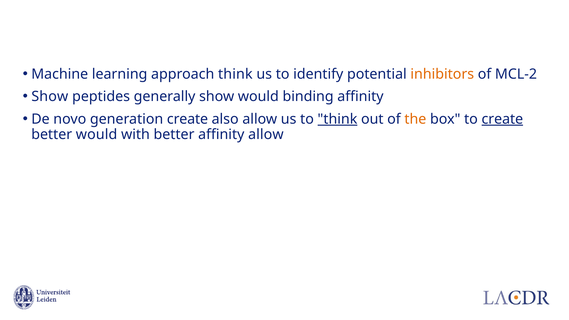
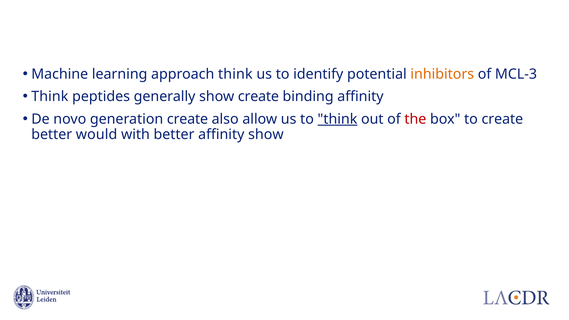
MCL-2: MCL-2 -> MCL-3 (516, 74)
Show: Show -> Think (50, 96)
show would: would -> create (258, 96)
the colour: orange -> red (415, 119)
create underline: present -> none (502, 119)
affinity allow: allow -> show (266, 134)
